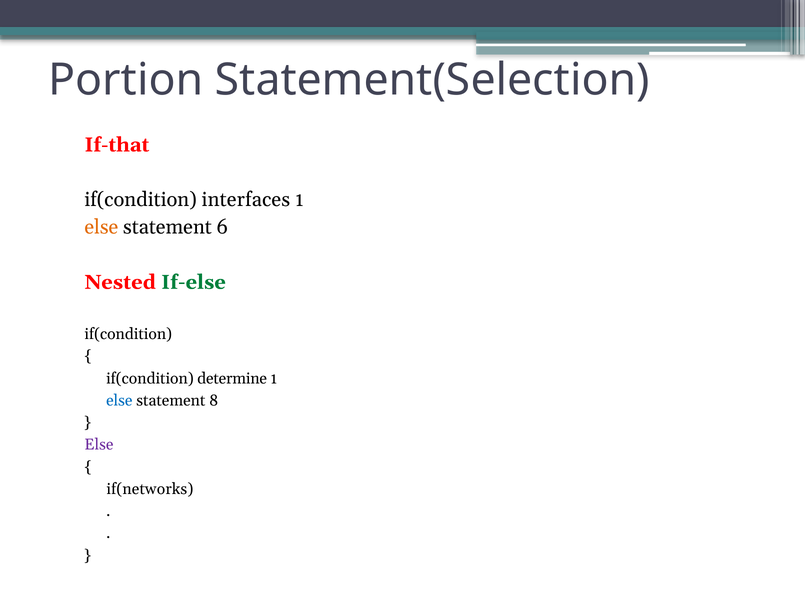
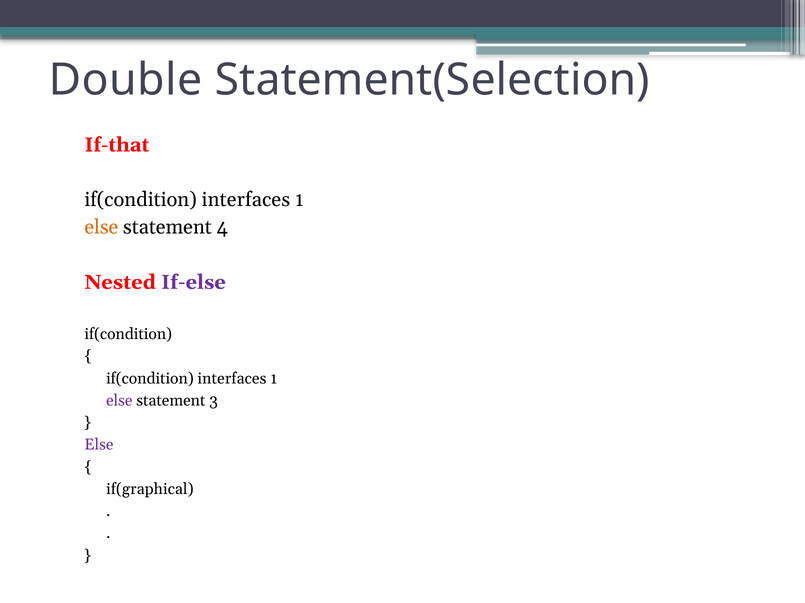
Portion: Portion -> Double (126, 80)
6: 6 -> 4 (222, 228)
If-else colour: green -> purple (193, 283)
determine: determine -> interfaces (232, 379)
else colour: blue -> purple (119, 401)
8: 8 -> 3 (214, 401)
if(networks: if(networks -> if(graphical (150, 490)
